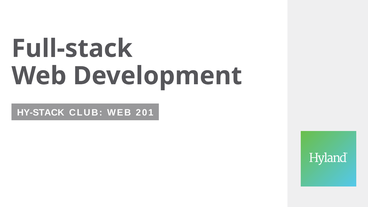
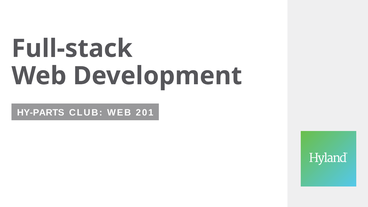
HY-STACK: HY-STACK -> HY-PARTS (41, 113)
